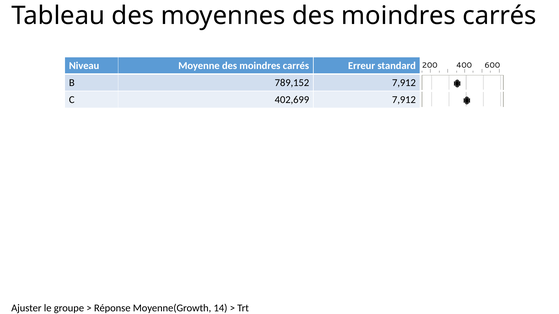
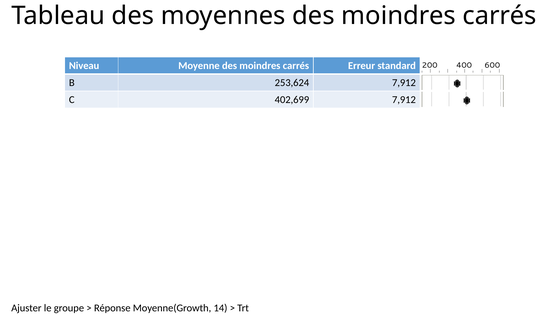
789,152: 789,152 -> 253,624 (292, 83)
